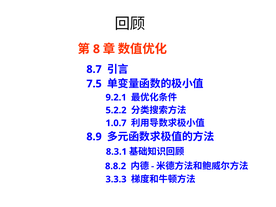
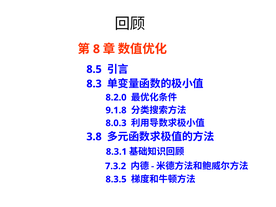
8.7: 8.7 -> 8.5 (94, 69)
7.5: 7.5 -> 8.3 (94, 84)
9.2.1: 9.2.1 -> 8.2.0 (116, 97)
5.2.2: 5.2.2 -> 9.1.8 (116, 110)
1.0.7: 1.0.7 -> 8.0.3 (116, 123)
8.9: 8.9 -> 3.8 (94, 137)
8.8.2: 8.8.2 -> 7.3.2 (116, 166)
3.3.3: 3.3.3 -> 8.3.5 (116, 179)
